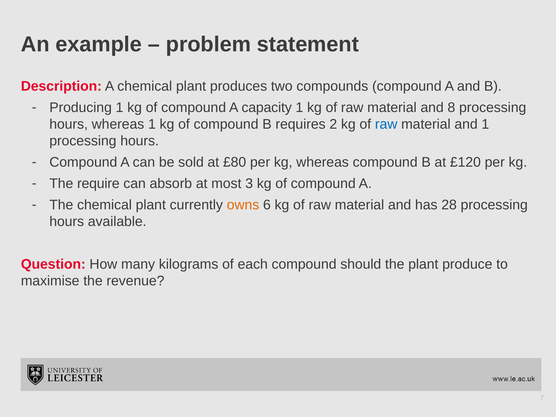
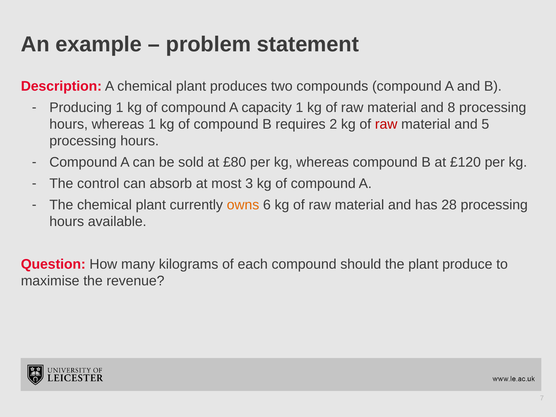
raw colour: blue -> red (386, 124)
and 1: 1 -> 5 (485, 124)
require: require -> control (98, 184)
